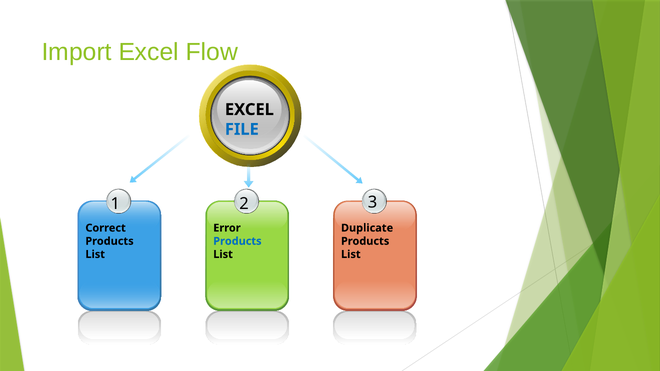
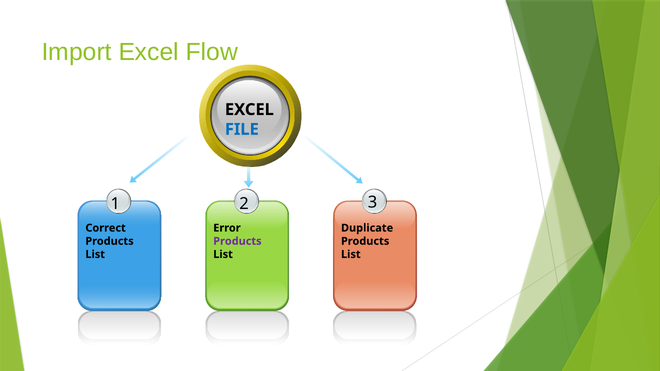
Products colour: blue -> purple (237, 241)
